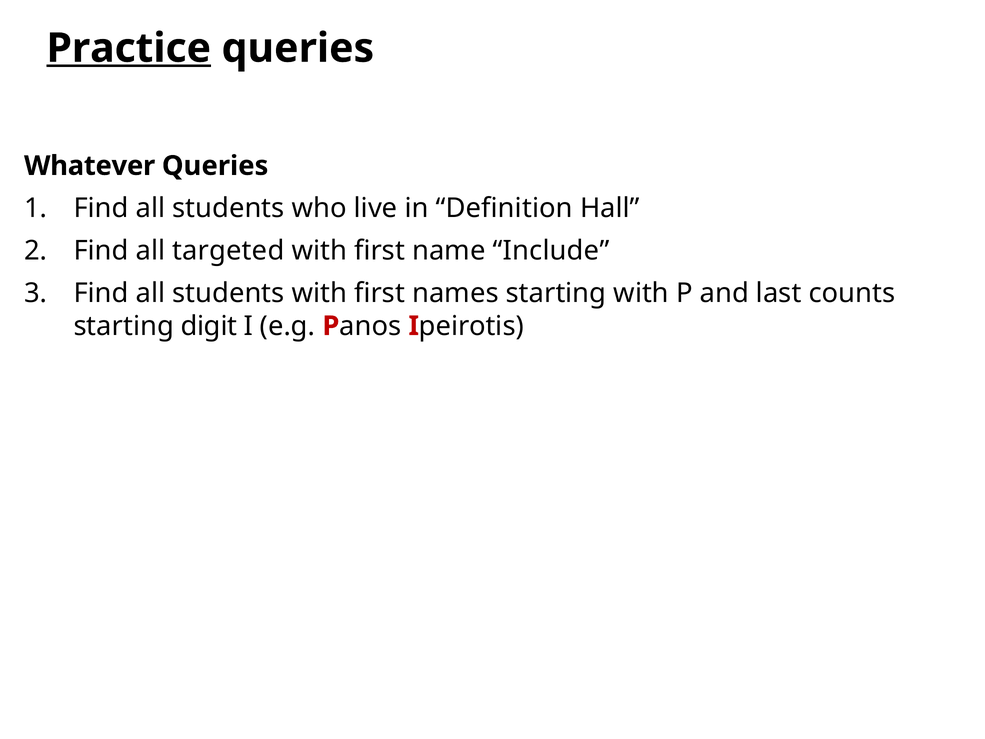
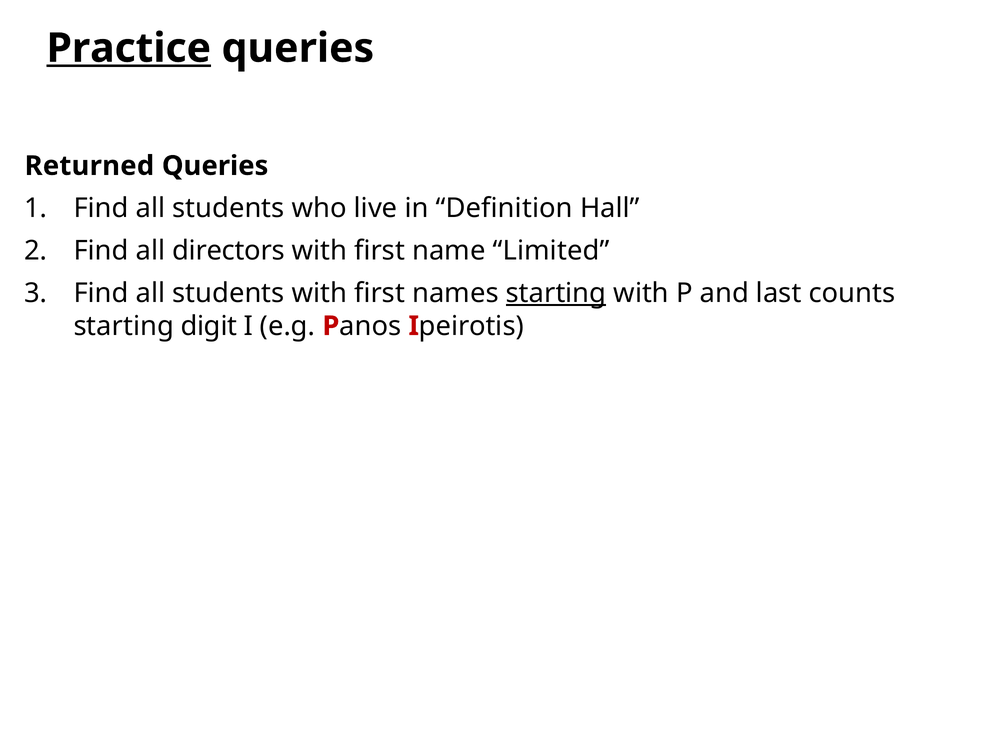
Whatever: Whatever -> Returned (89, 166)
targeted: targeted -> directors (229, 251)
Include: Include -> Limited (551, 251)
starting underline: none -> present (556, 293)
